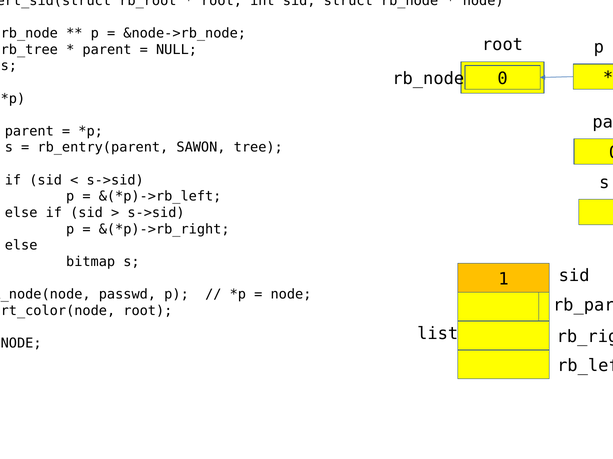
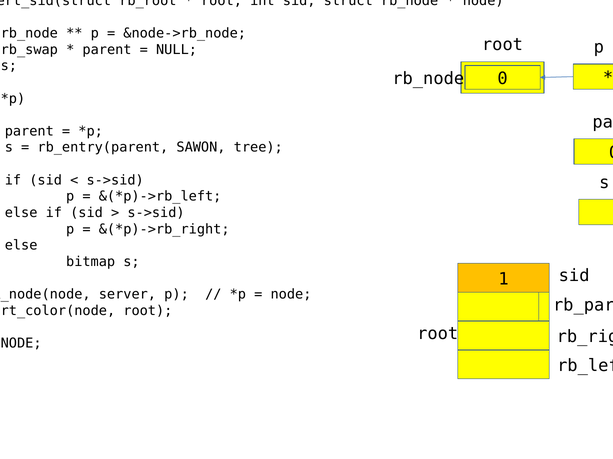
rb_tree: rb_tree -> rb_swap (29, 50)
passwd: passwd -> server (127, 295)
list: list -> root (438, 334)
